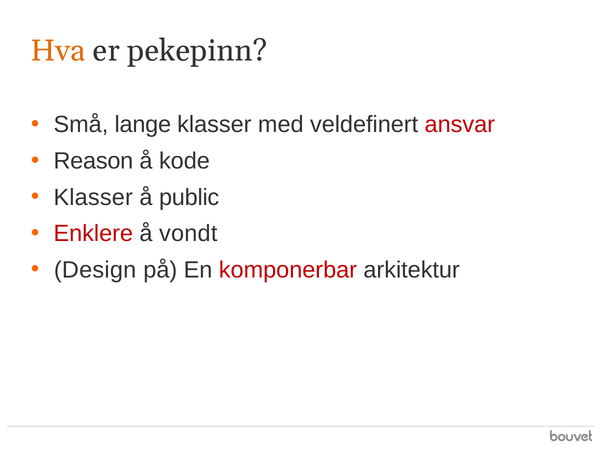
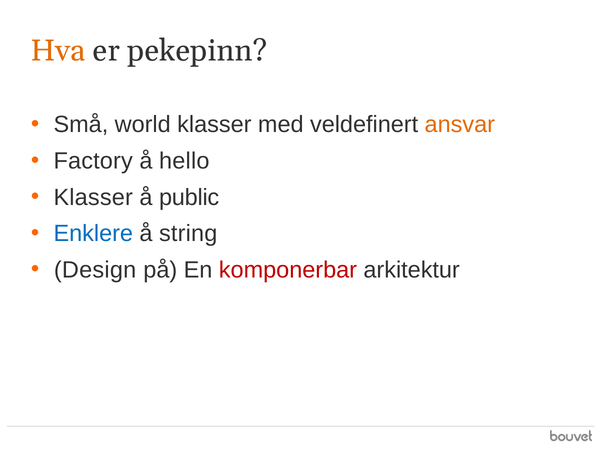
lange: lange -> world (143, 125)
ansvar colour: red -> orange (460, 125)
Reason: Reason -> Factory (93, 161)
kode: kode -> hello (184, 161)
Enklere colour: red -> blue (93, 234)
vondt: vondt -> string (188, 234)
